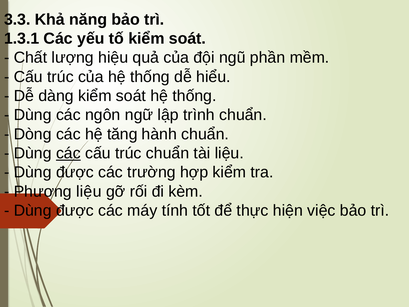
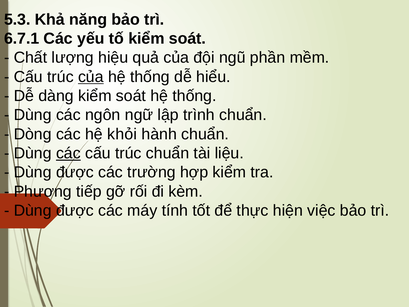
3.3: 3.3 -> 5.3 (17, 19)
1.3.1: 1.3.1 -> 6.7.1 (22, 39)
của underline: none -> present (91, 77)
tăng: tăng -> khỏi (122, 134)
Phương liệu: liệu -> tiếp (89, 191)
